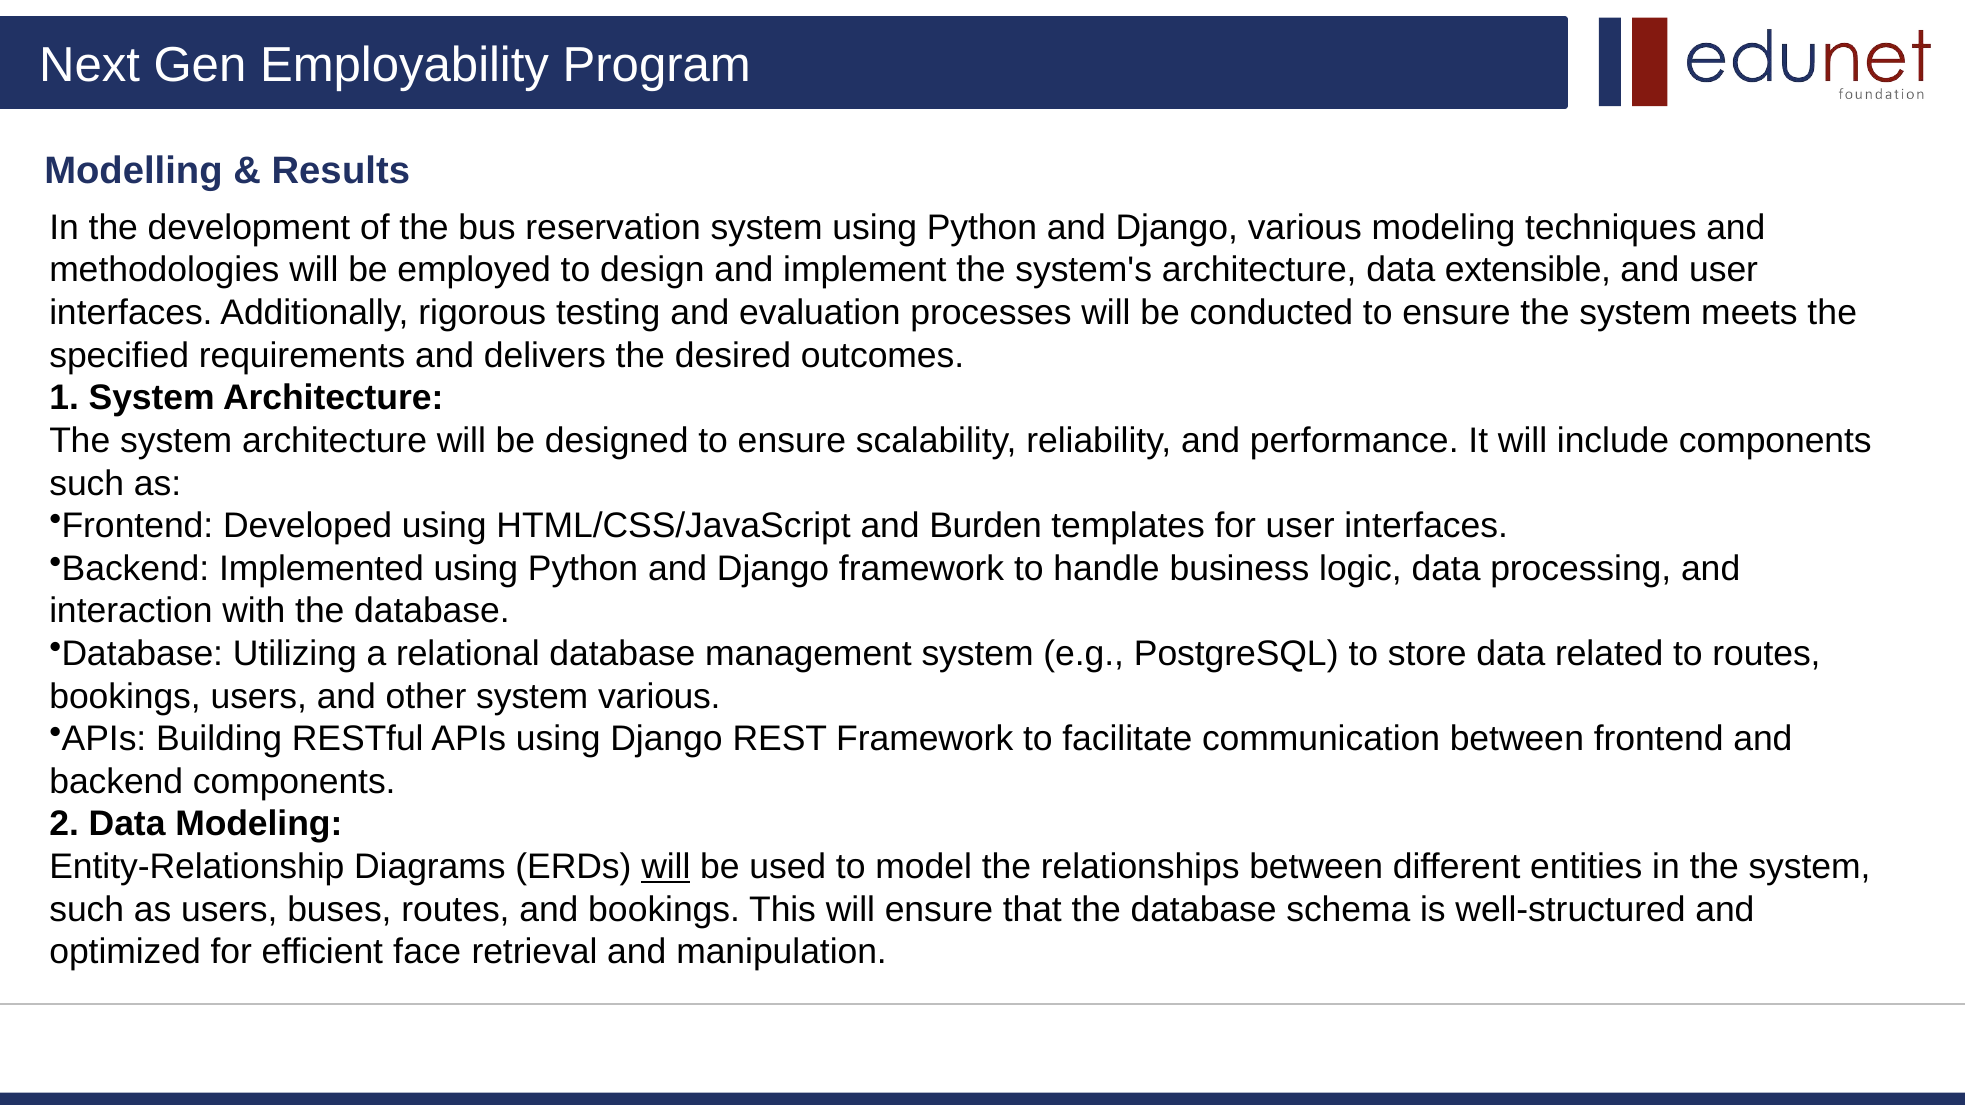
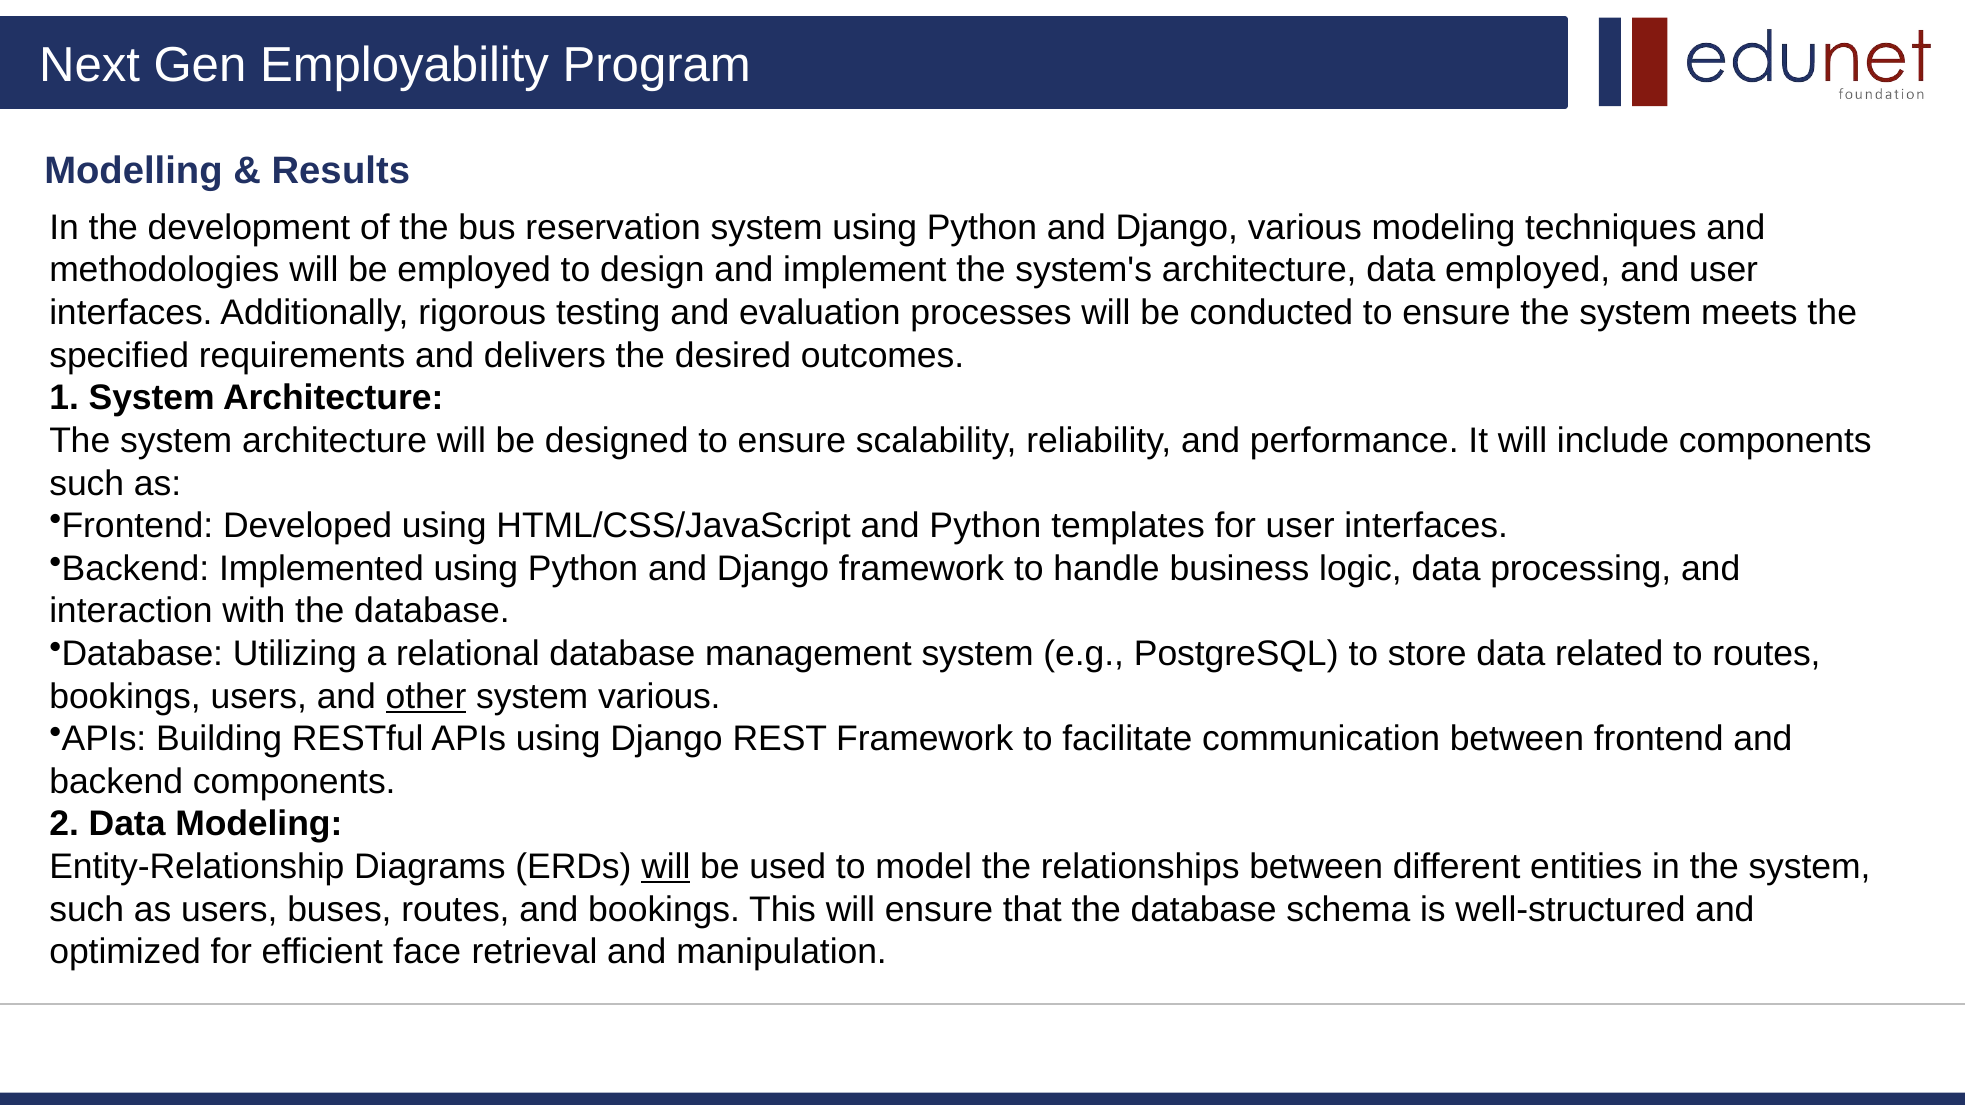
data extensible: extensible -> employed (1528, 270)
and Burden: Burden -> Python (985, 526)
other underline: none -> present (426, 697)
